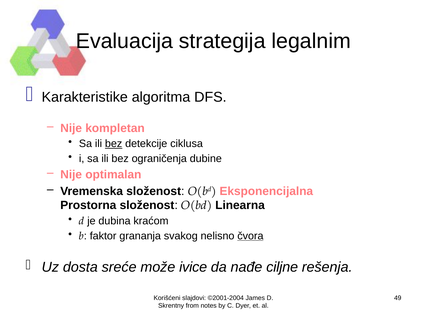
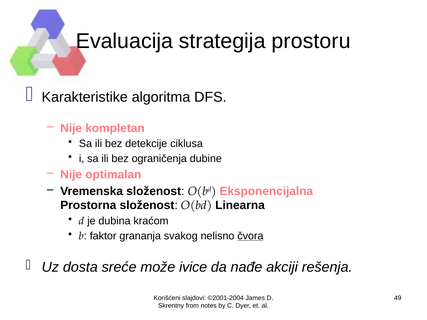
legalnim: legalnim -> prostoru (311, 41)
bez underline: present -> none (114, 144)
ciljne: ciljne -> akciji (282, 267)
